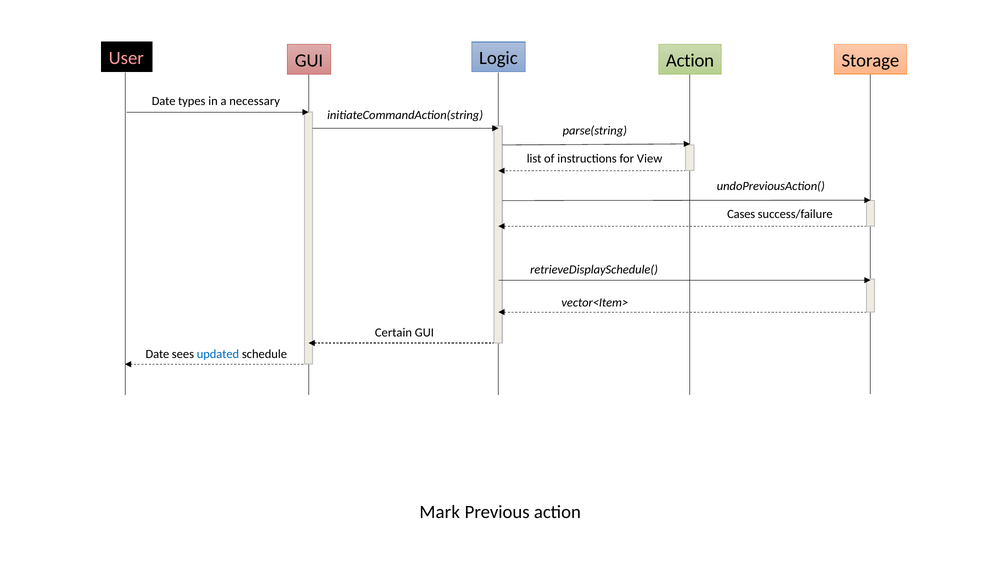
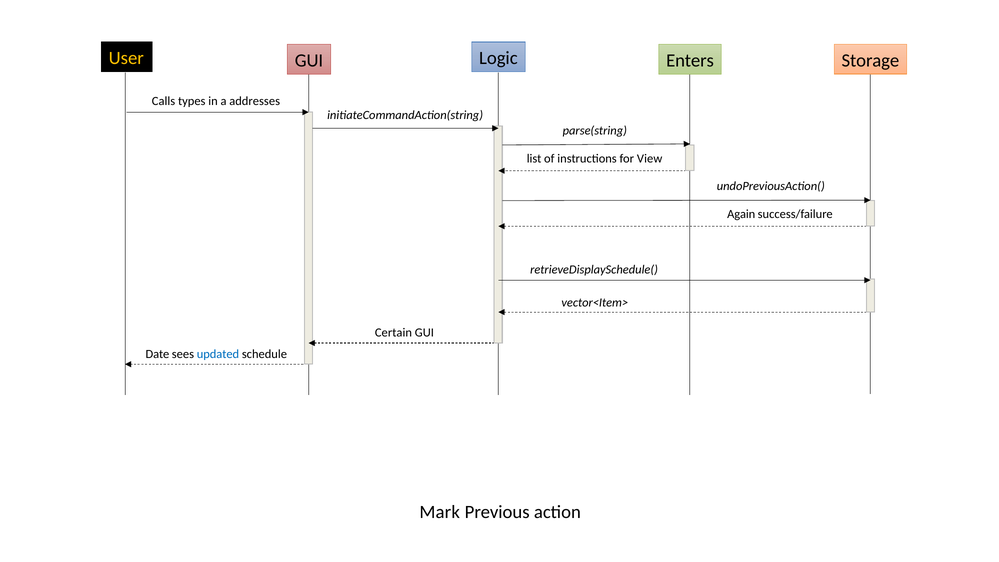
User colour: pink -> yellow (126, 58)
GUI Action: Action -> Enters (690, 61)
Date: Date -> Calls (164, 101)
necessary: necessary -> addresses (255, 101)
Cases: Cases -> Again (741, 214)
